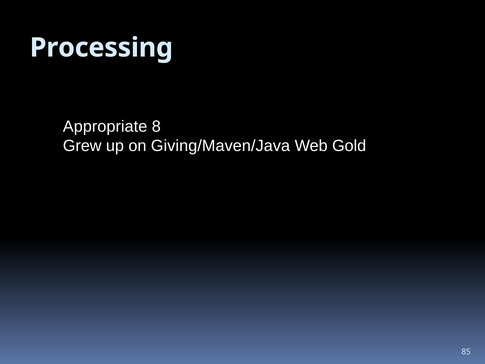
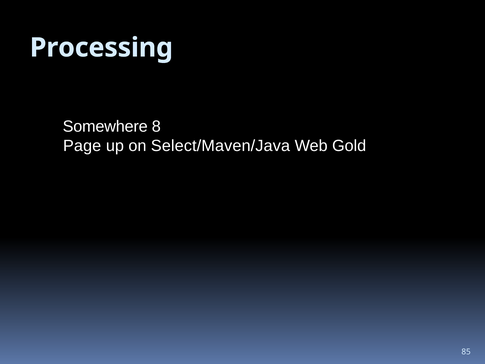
Appropriate: Appropriate -> Somewhere (105, 126)
Grew: Grew -> Page (82, 146)
Giving/Maven/Java: Giving/Maven/Java -> Select/Maven/Java (220, 146)
